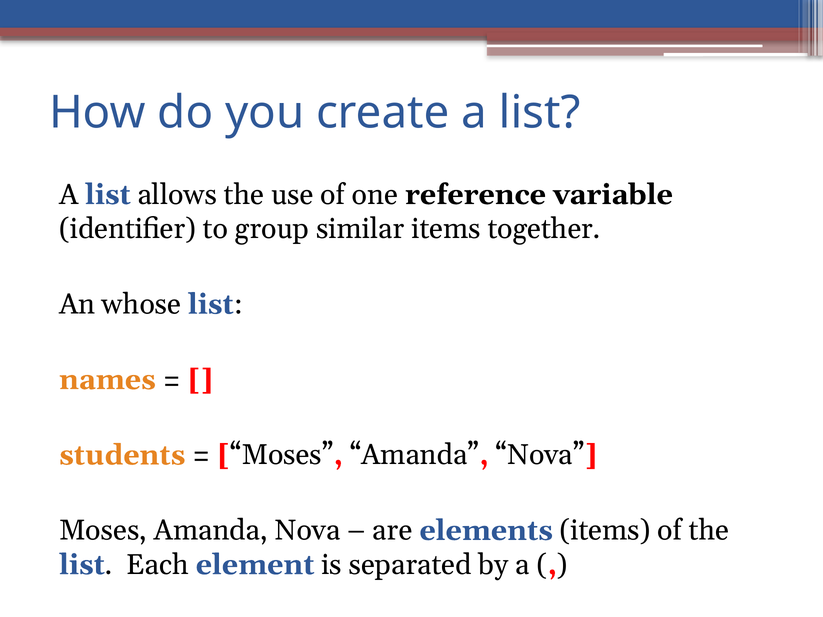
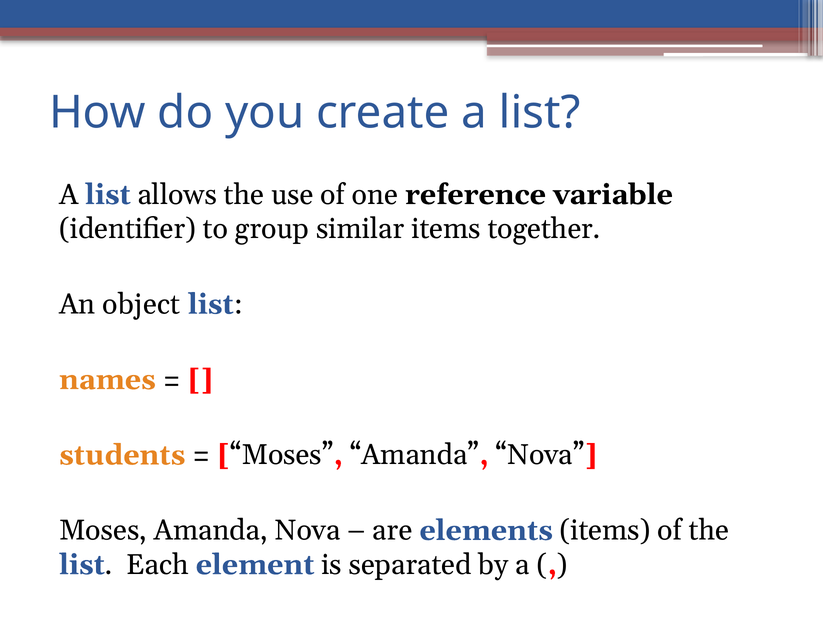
whose: whose -> object (141, 304)
